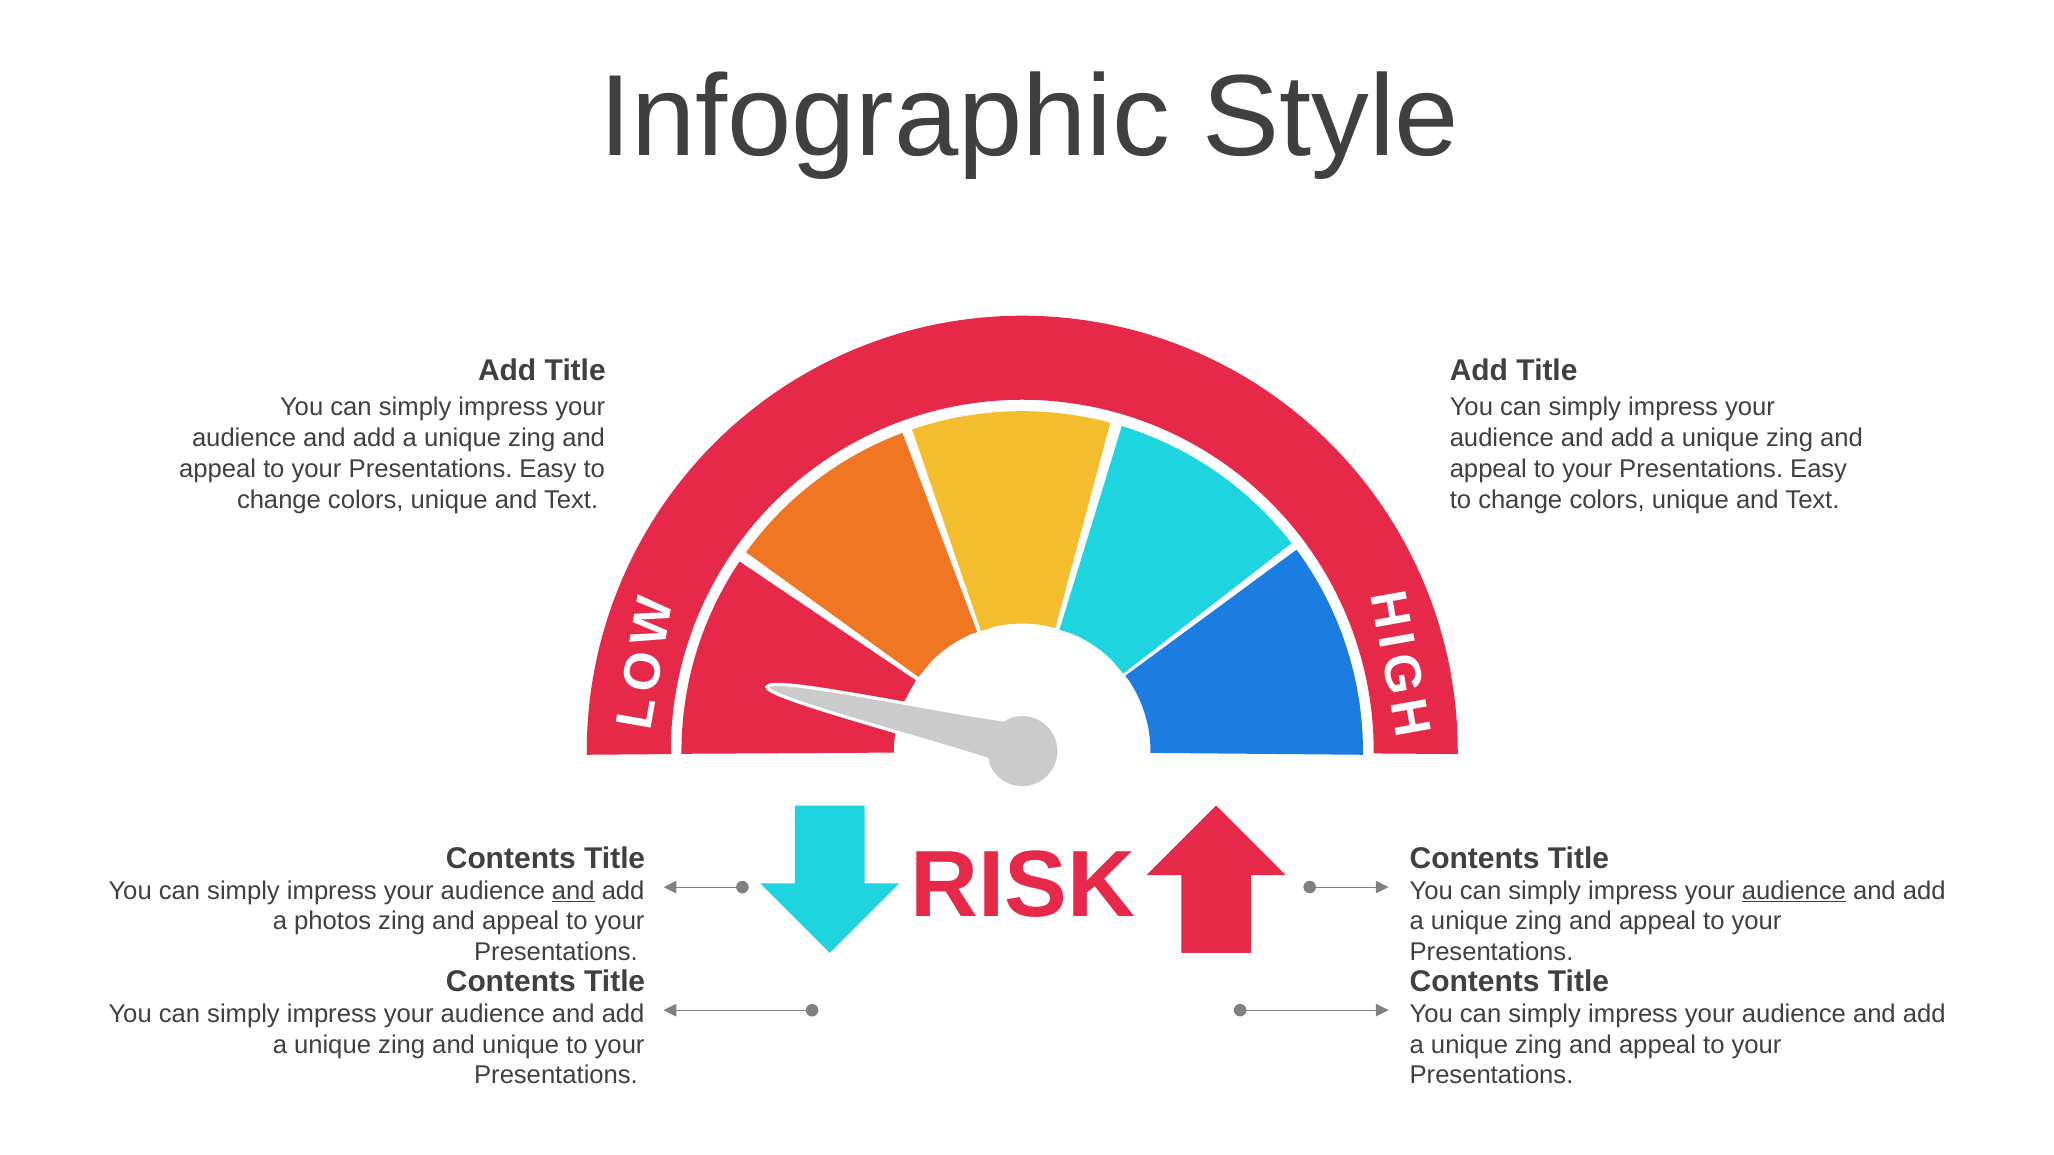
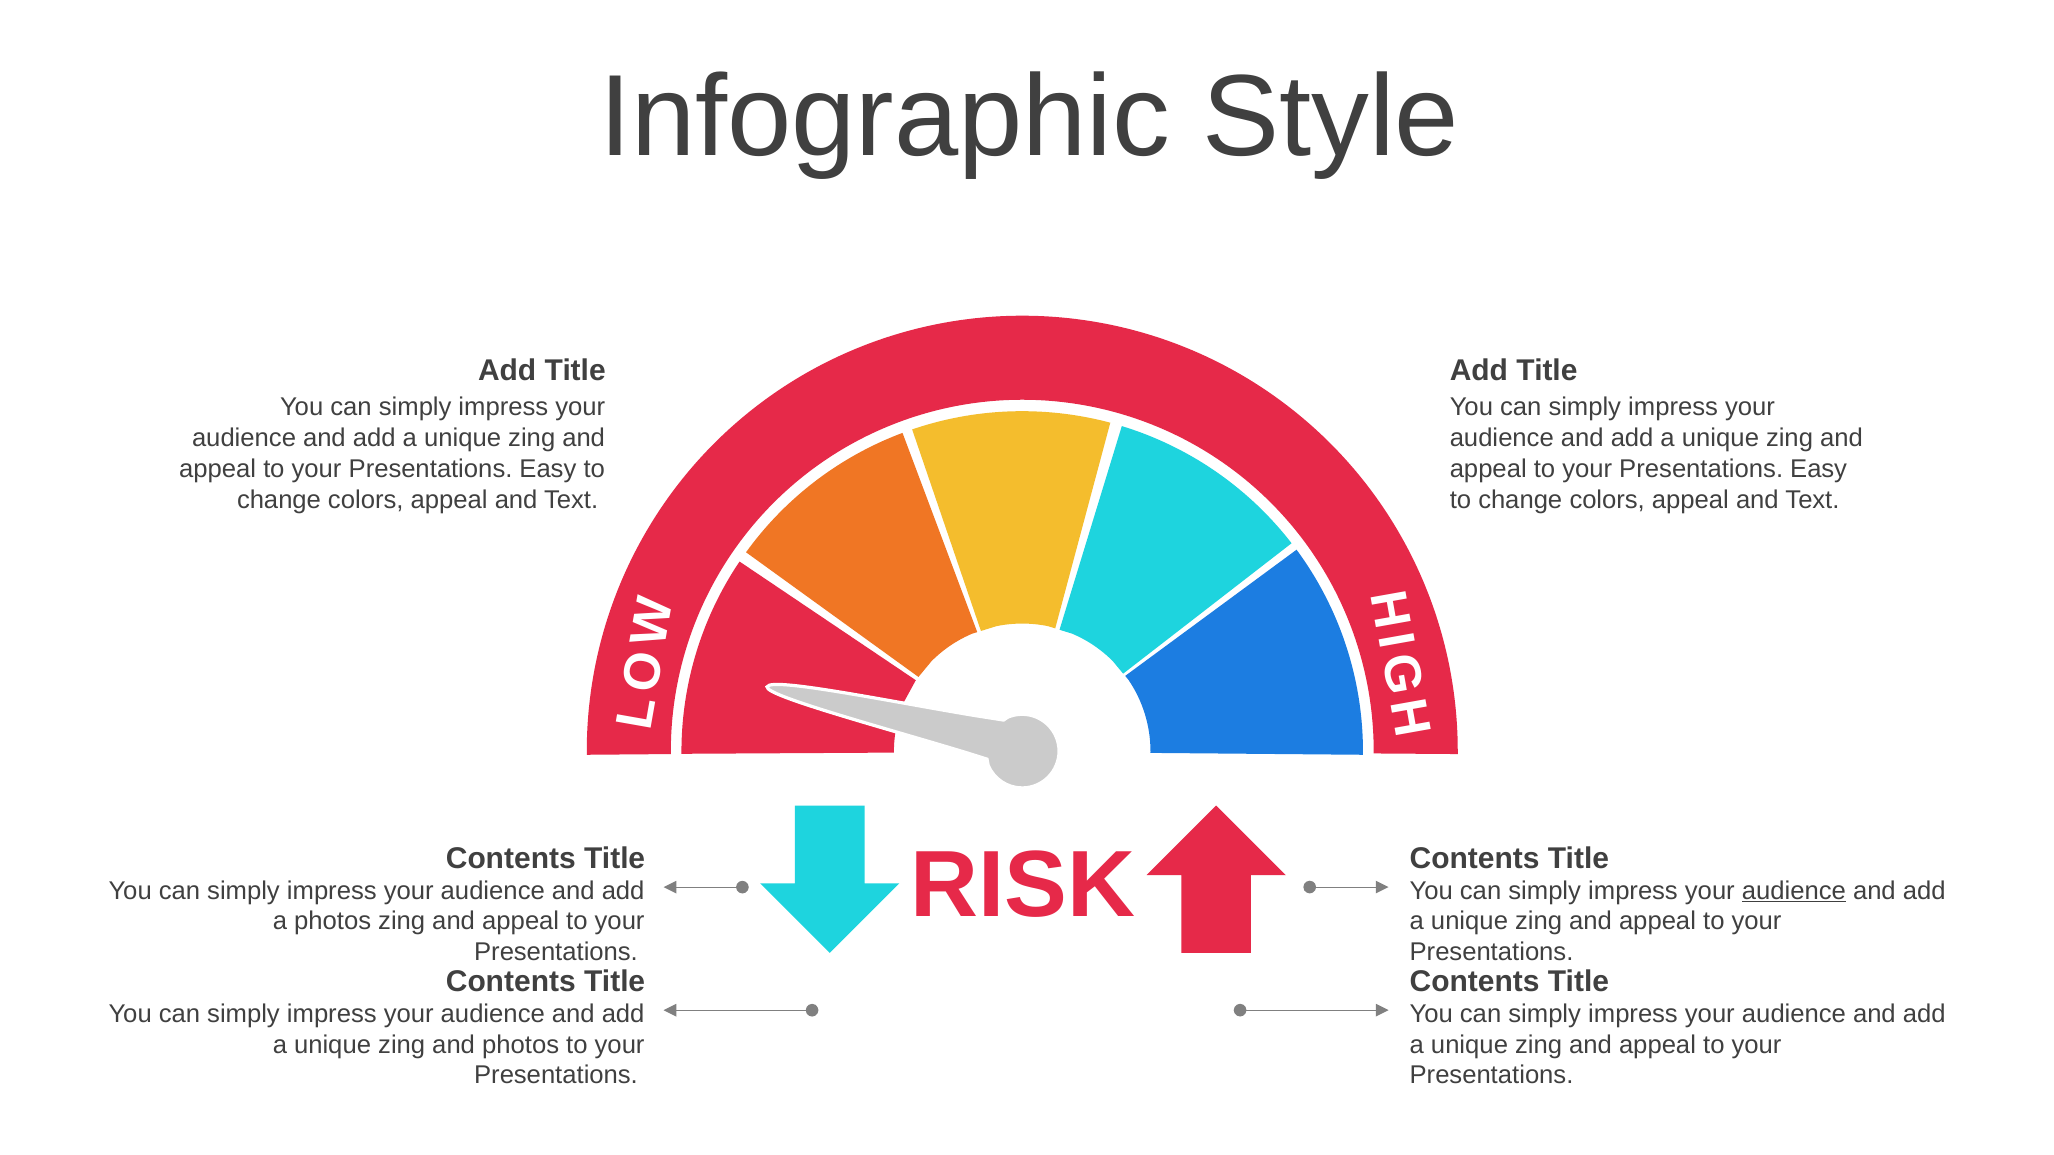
unique: unique -> appeal (449, 500)
unique: unique -> appeal (1690, 500)
and underline: present -> none (573, 891)
and unique: unique -> photos (521, 1045)
